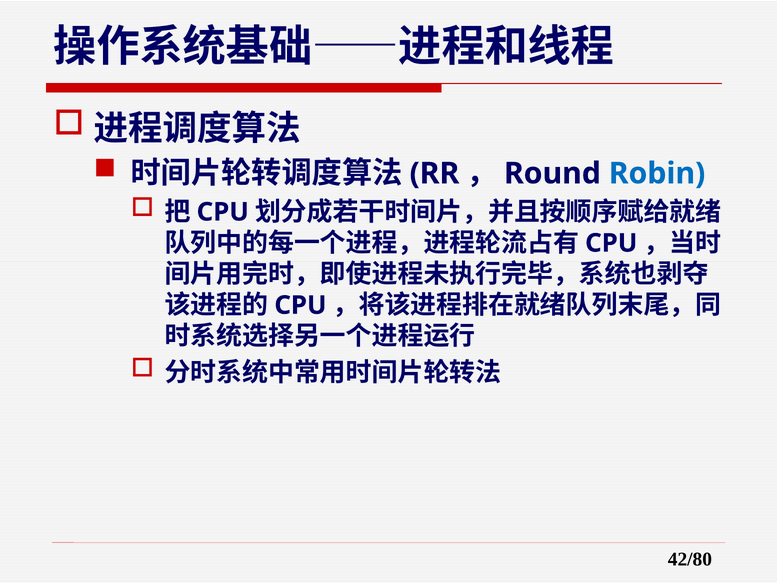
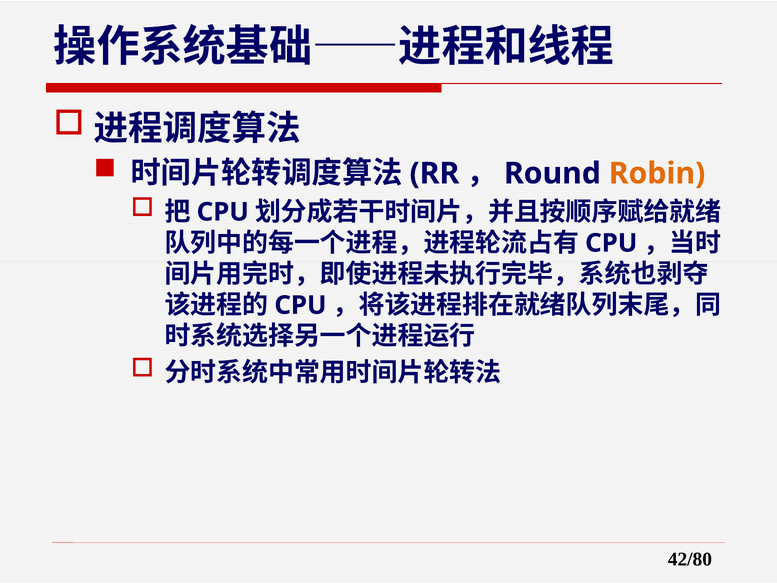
Robin colour: blue -> orange (657, 173)
